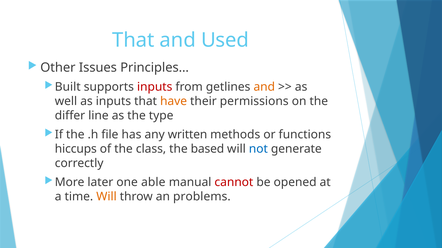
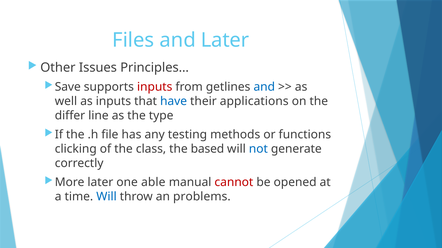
That: That -> Files (133, 40)
and Used: Used -> Later (225, 40)
Built: Built -> Save (68, 87)
and colour: orange -> blue (264, 87)
have colour: orange -> blue (174, 102)
permissions: permissions -> applications (254, 102)
written: written -> testing (187, 135)
hiccups: hiccups -> clicking (76, 149)
Will colour: orange -> blue (107, 197)
